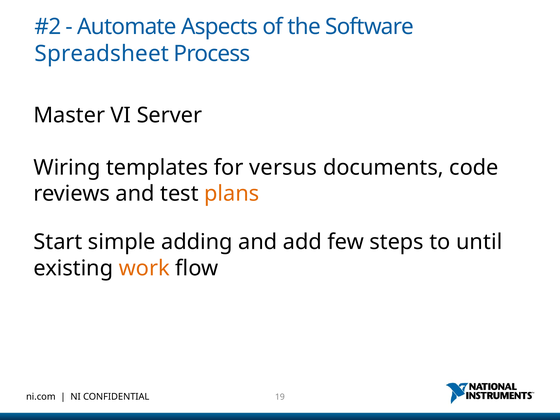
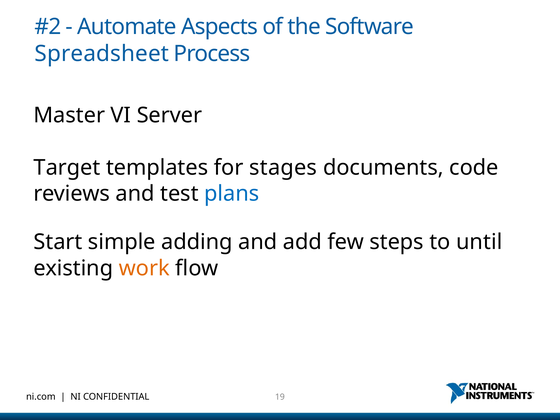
Wiring: Wiring -> Target (67, 168)
versus: versus -> stages (283, 168)
plans colour: orange -> blue (232, 194)
